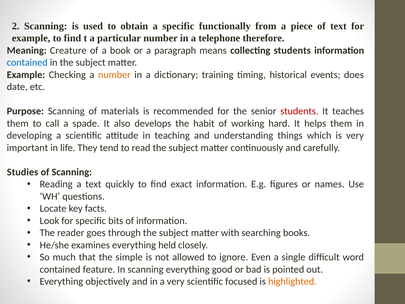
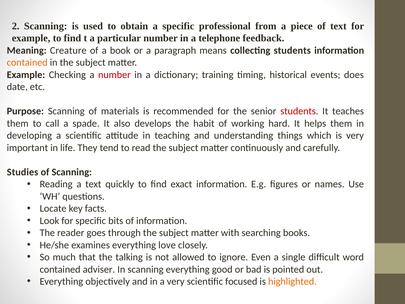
functionally: functionally -> professional (225, 26)
therefore: therefore -> feedback (263, 38)
contained colour: blue -> orange (27, 63)
number colour: orange -> red (114, 75)
held: held -> love (167, 245)
simple: simple -> talking (129, 257)
feature: feature -> adviser (99, 269)
